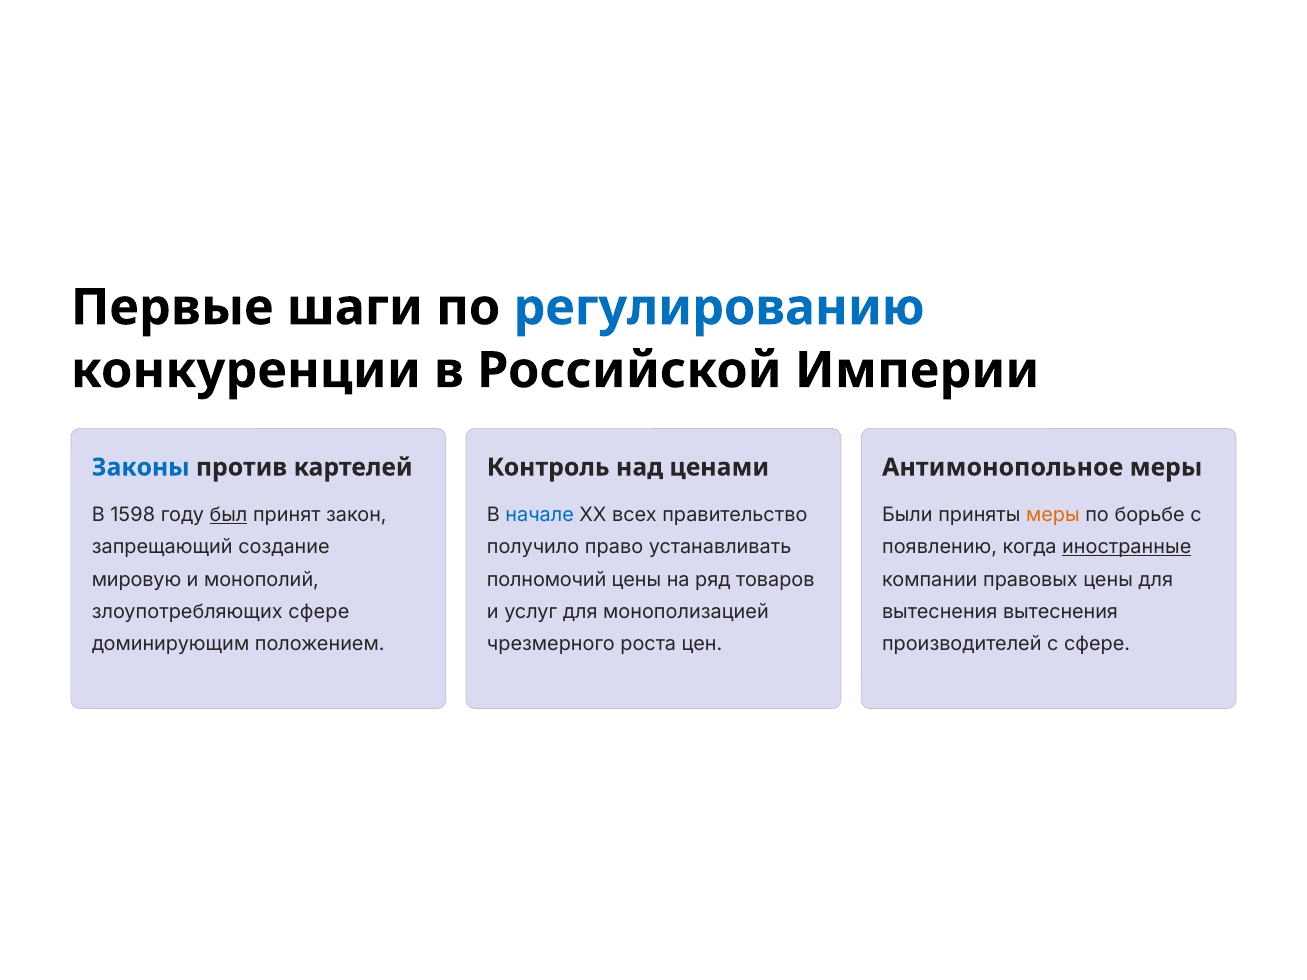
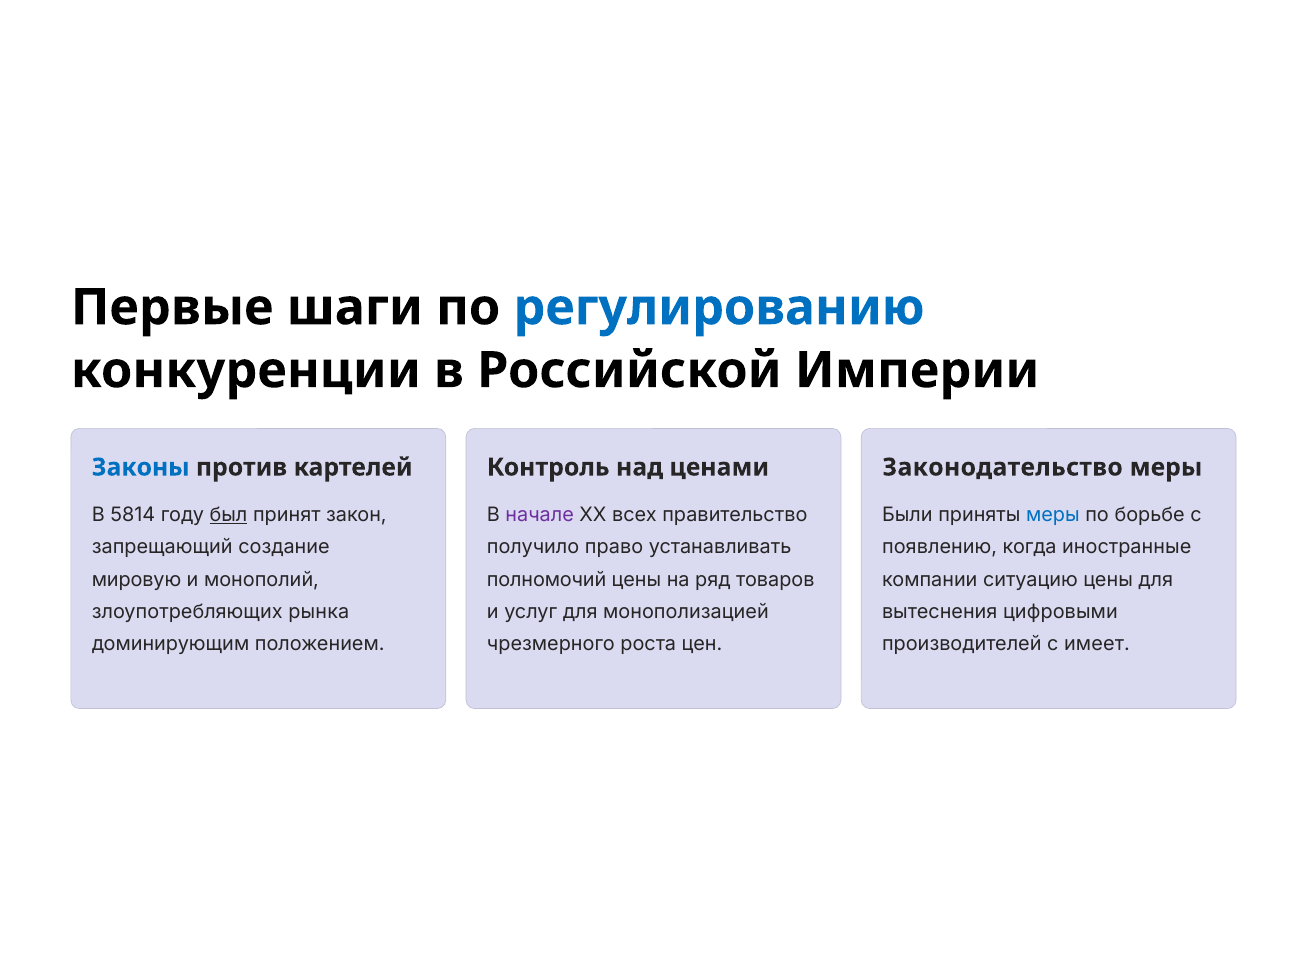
Антимонопольное: Антимонопольное -> Законодательство (1003, 467)
1598: 1598 -> 5814 (133, 515)
начале colour: blue -> purple (540, 515)
меры colour: orange -> blue (1053, 515)
иностранные underline: present -> none (1127, 547)
правовых: правовых -> ситуацию (1030, 580)
злоупотребляющих сфере: сфере -> рынка (319, 612)
вытеснения вытеснения: вытеснения -> цифровыми (1060, 612)
с сфере: сфере -> имеет (1097, 644)
